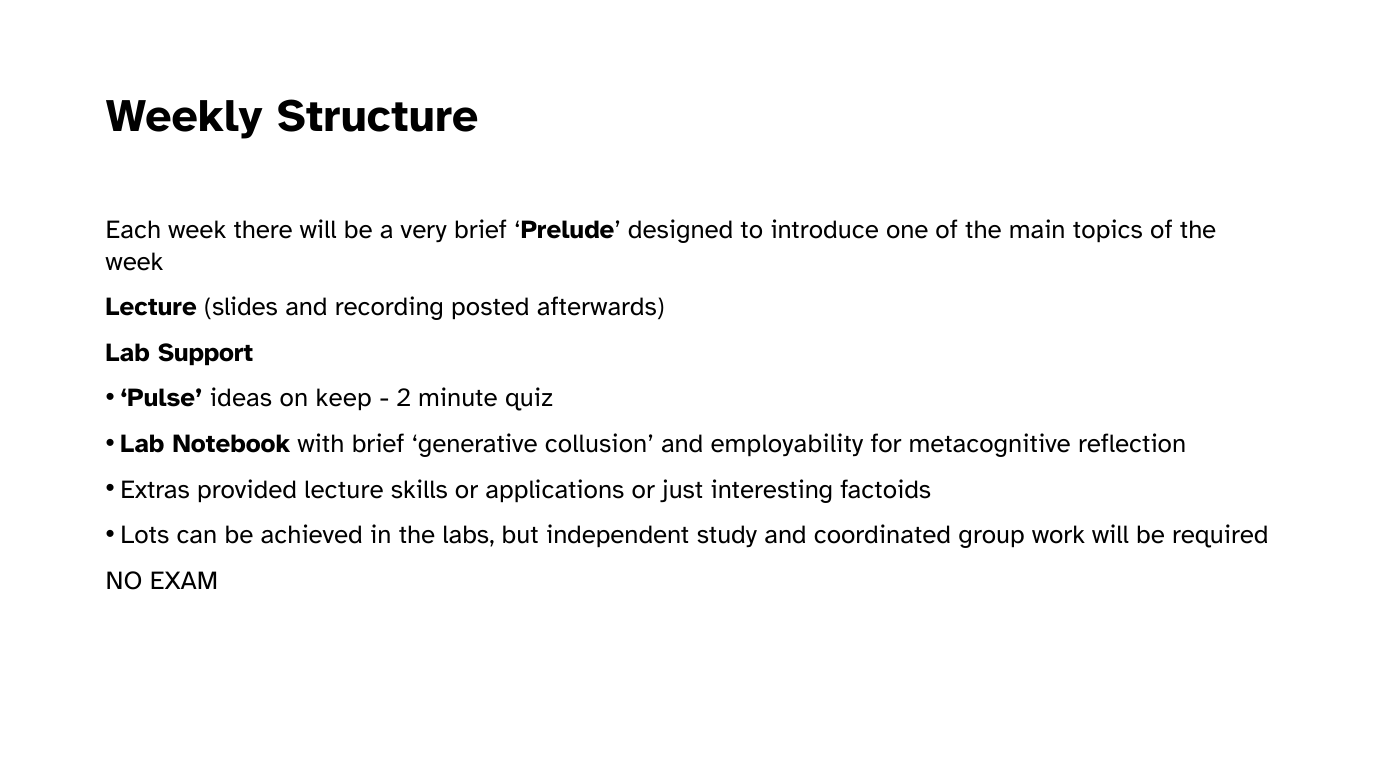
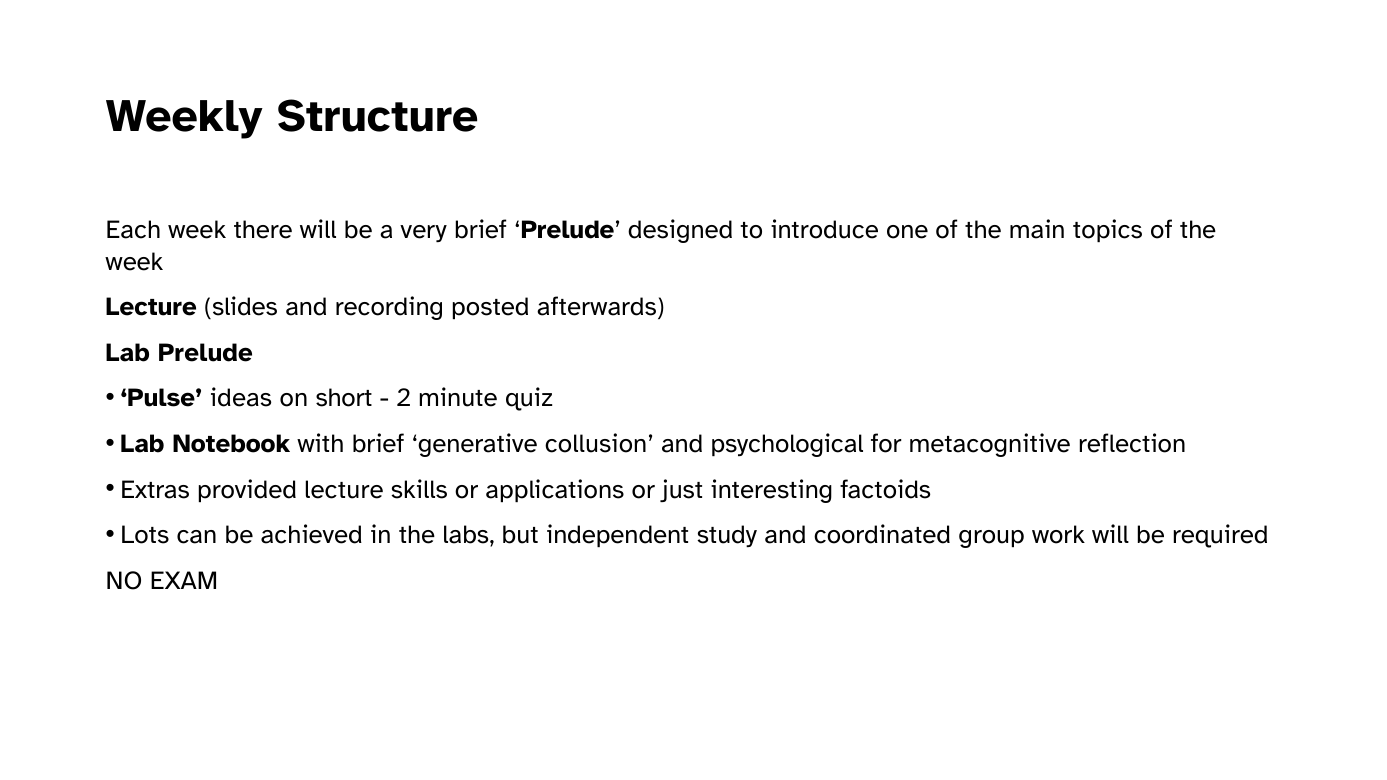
Lab Support: Support -> Prelude (205, 353)
keep: keep -> short (344, 399)
employability: employability -> psychological (787, 444)
